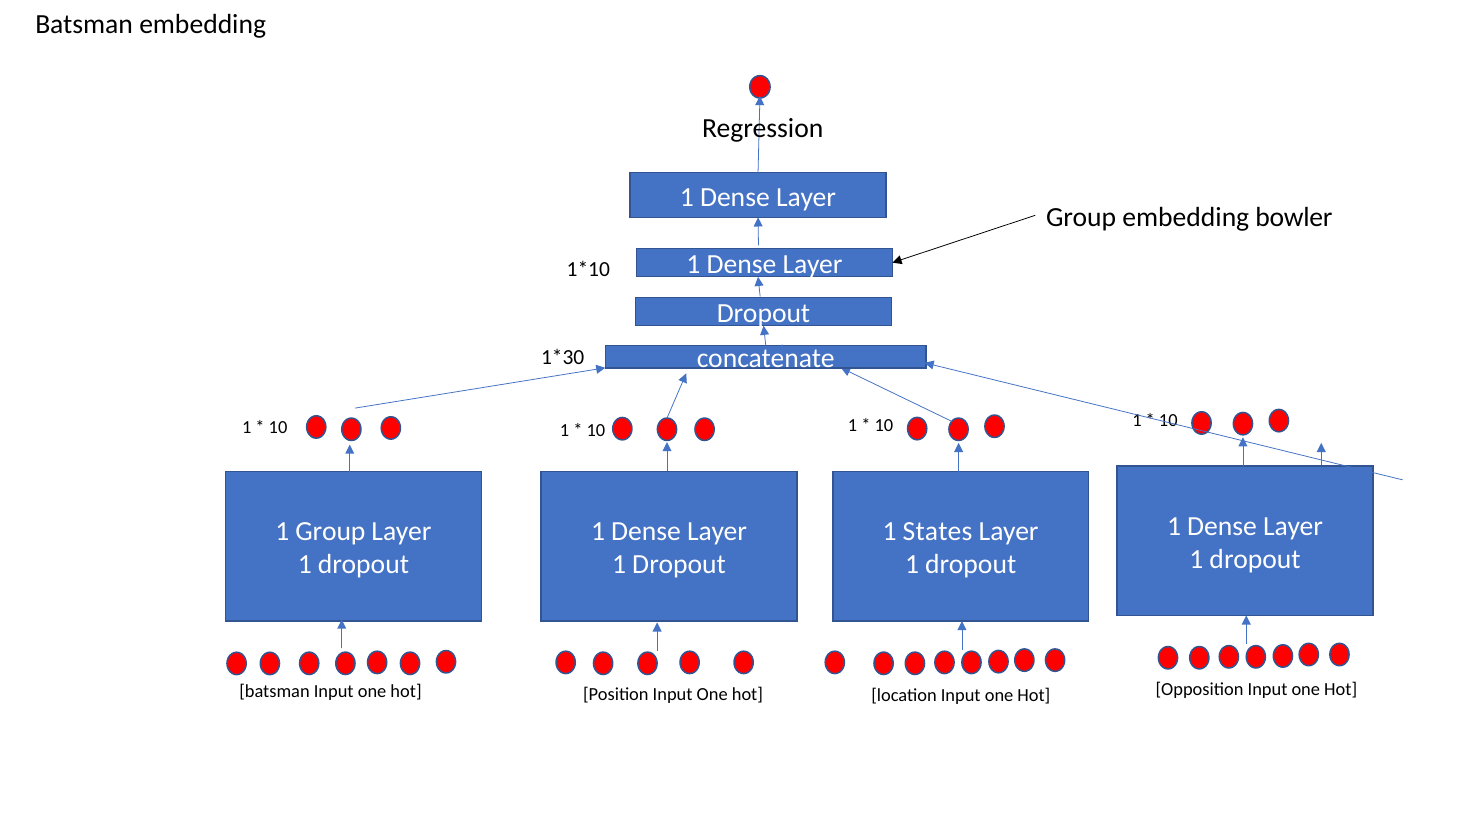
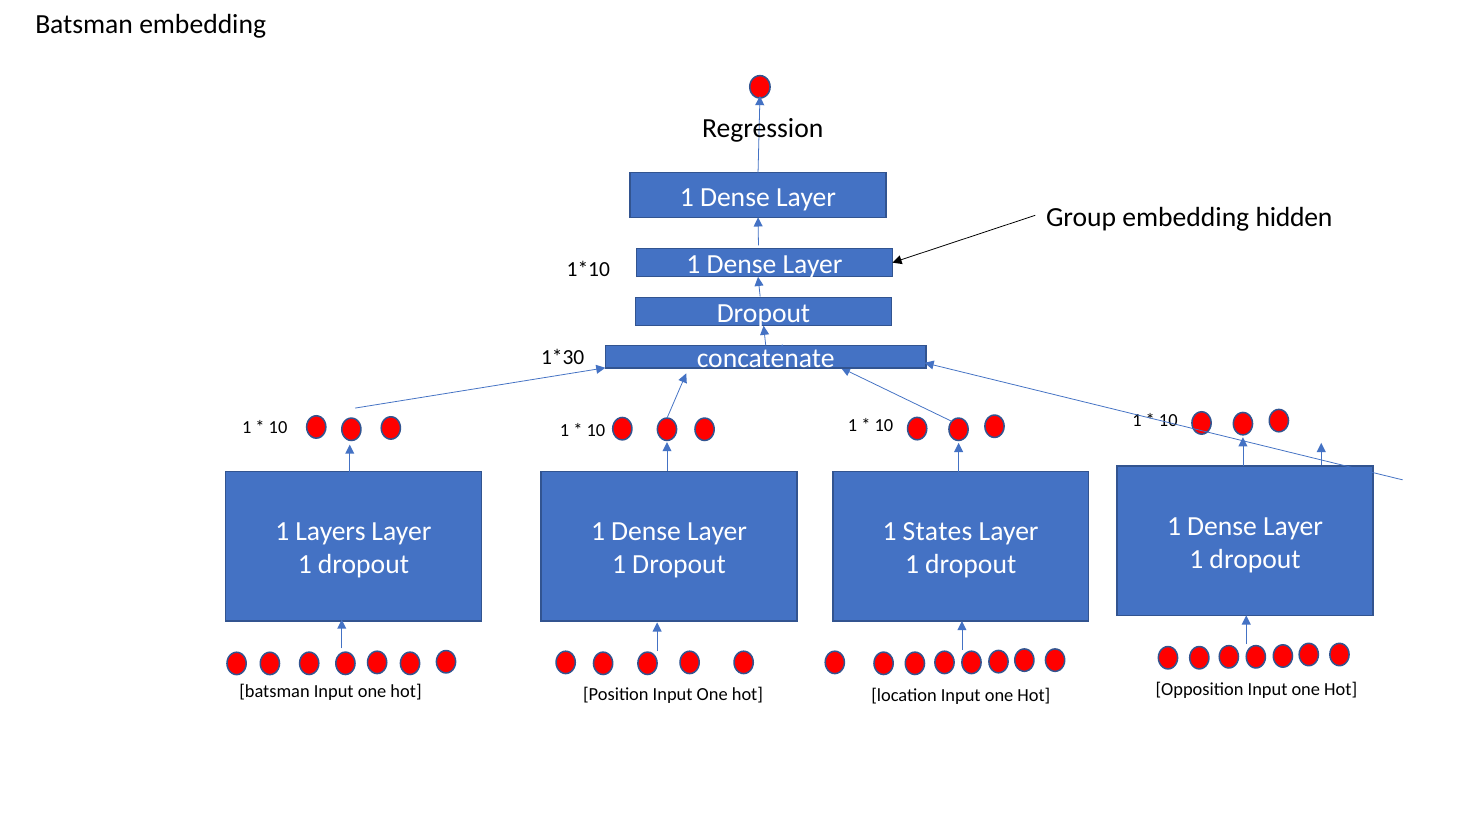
bowler: bowler -> hidden (1294, 217)
1 Group: Group -> Layers (331, 532)
